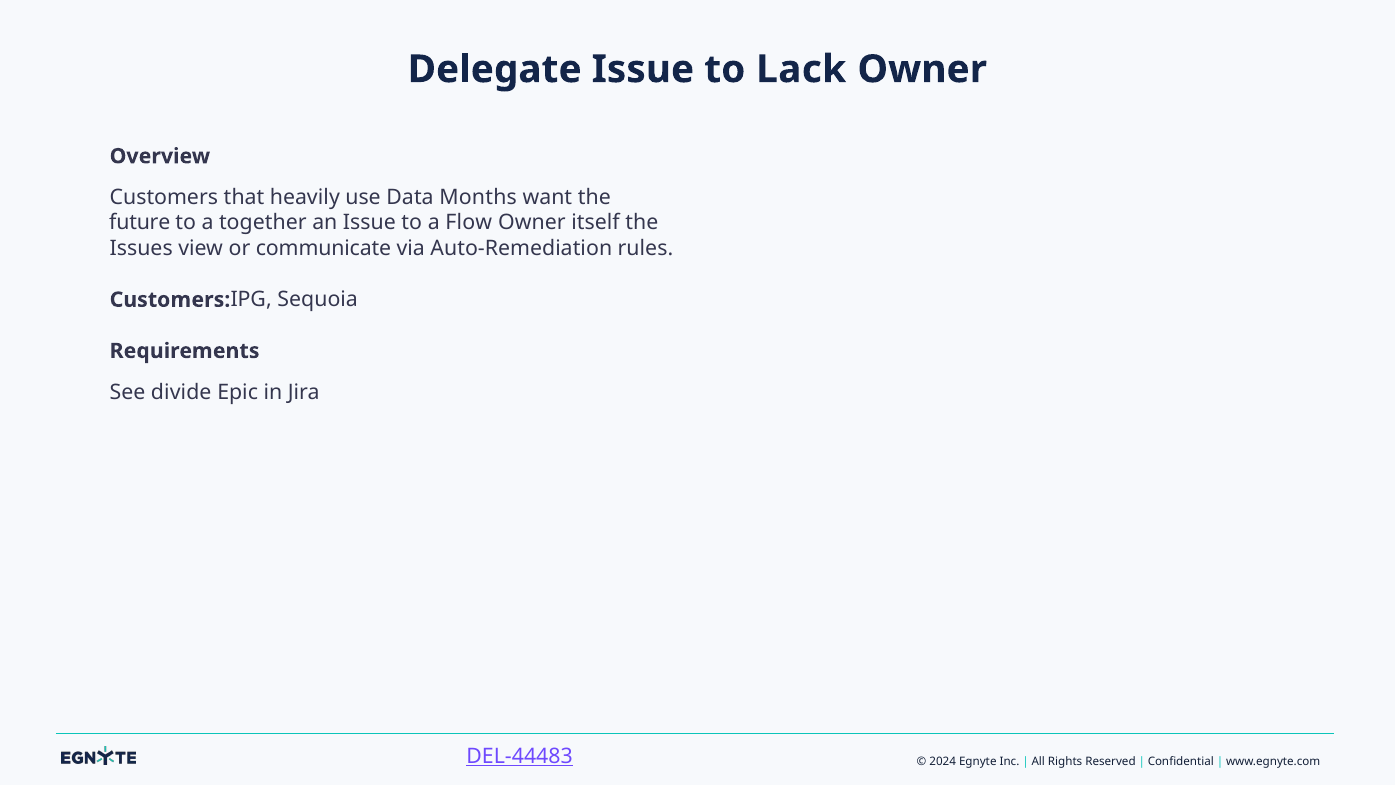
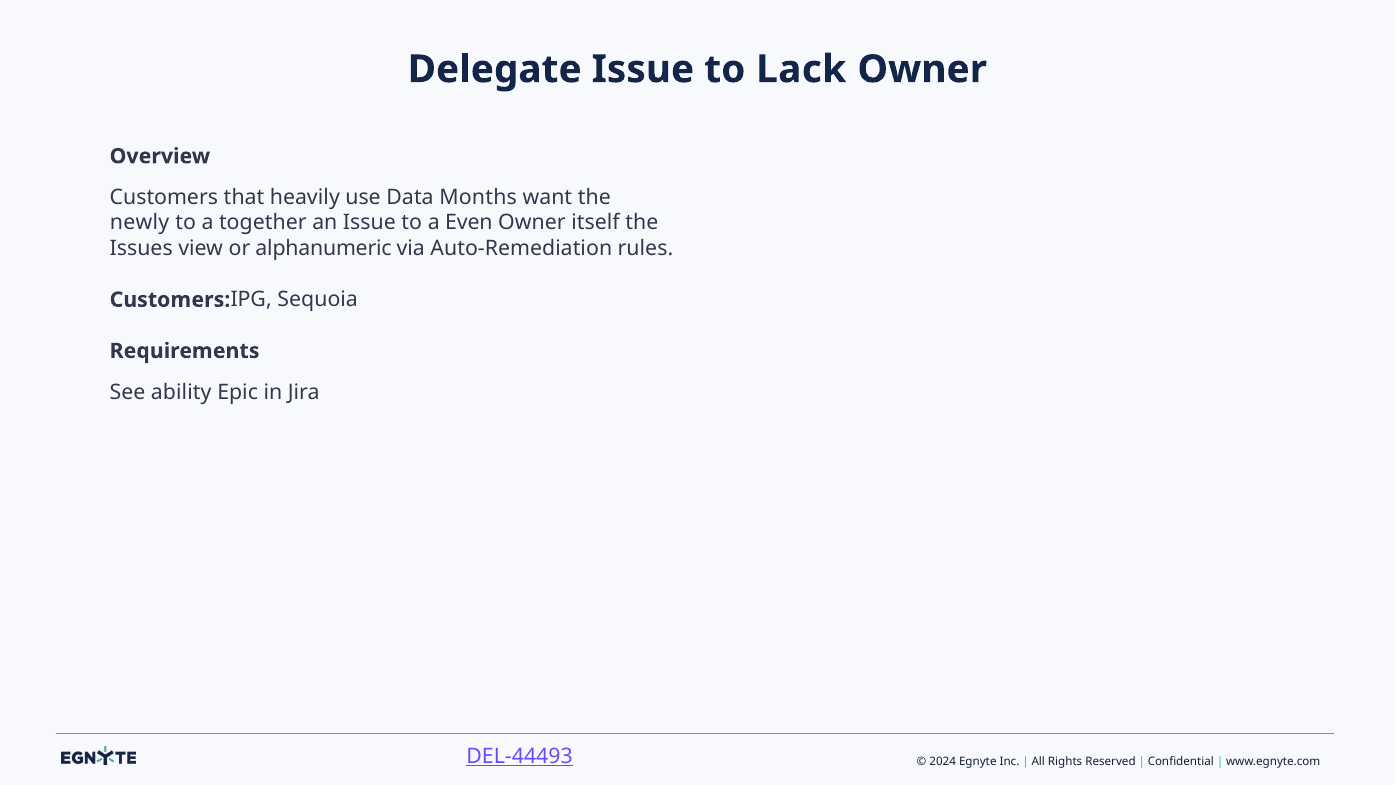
future: future -> newly (140, 223)
Flow: Flow -> Even (469, 223)
communicate: communicate -> alphanumeric (324, 248)
divide: divide -> ability (181, 392)
DEL-44483: DEL-44483 -> DEL-44493 (520, 756)
